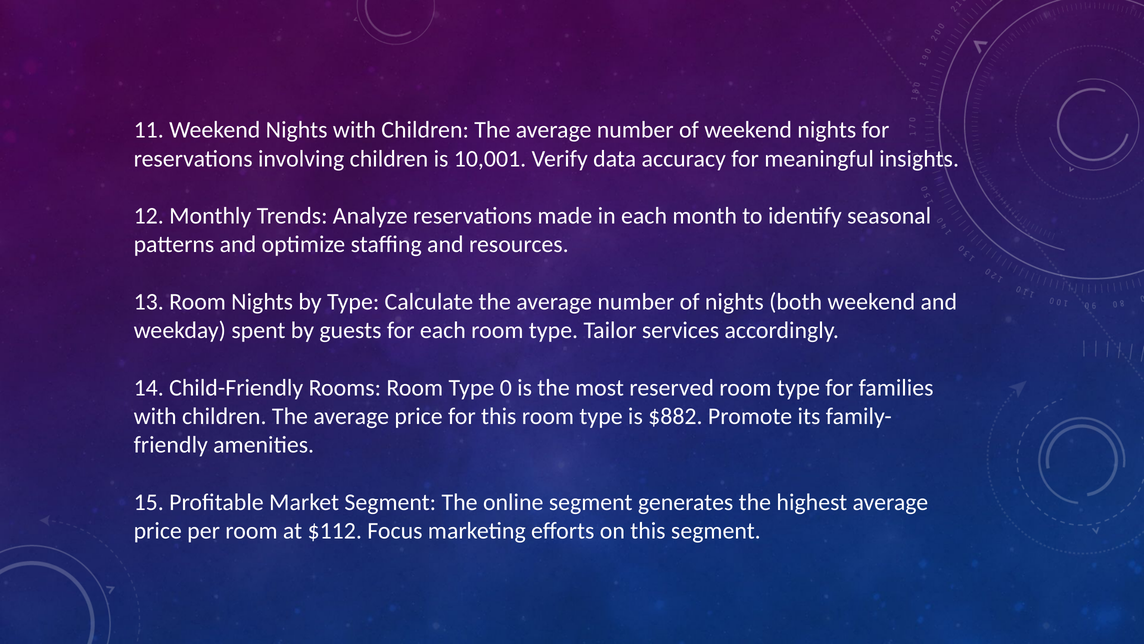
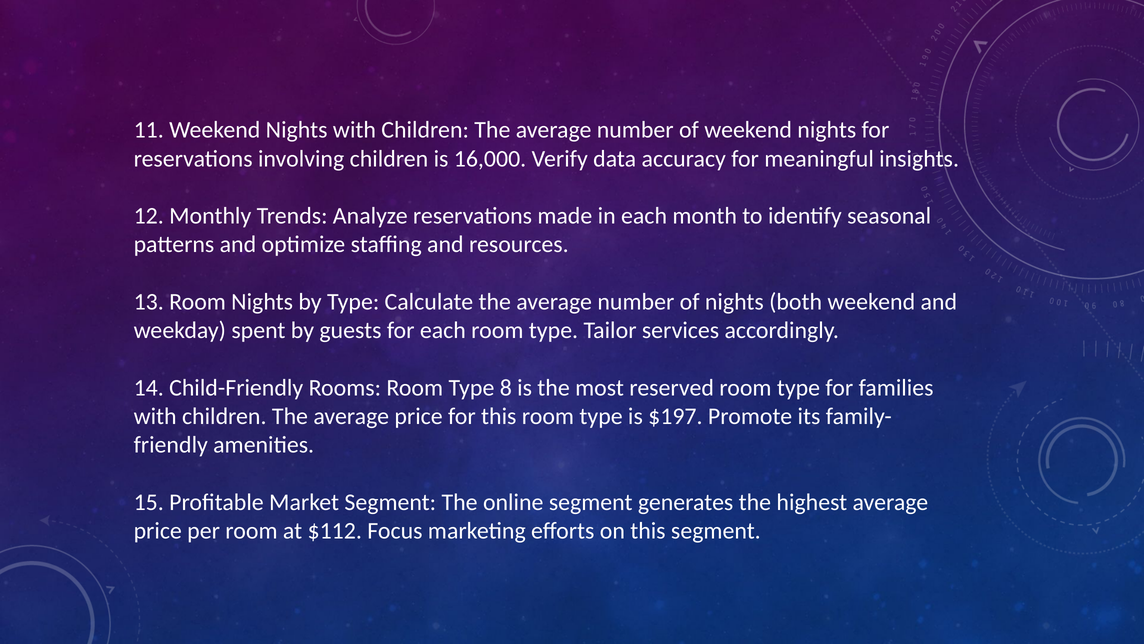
10,001: 10,001 -> 16,000 (490, 159)
0: 0 -> 8 (506, 387)
$882: $882 -> $197 (675, 416)
